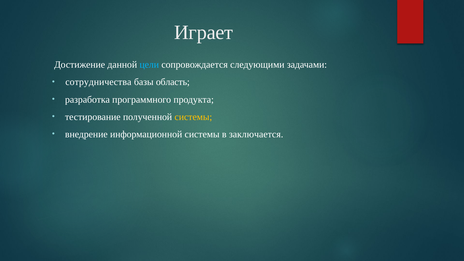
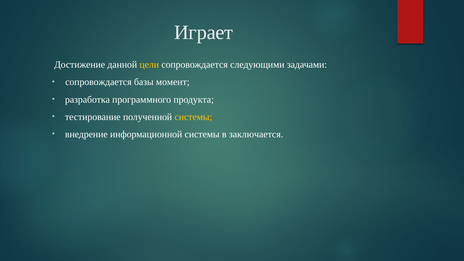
цели colour: light blue -> yellow (149, 65)
сотрудничества: сотрудничества -> сопровождается (98, 82)
область: область -> момент (173, 82)
